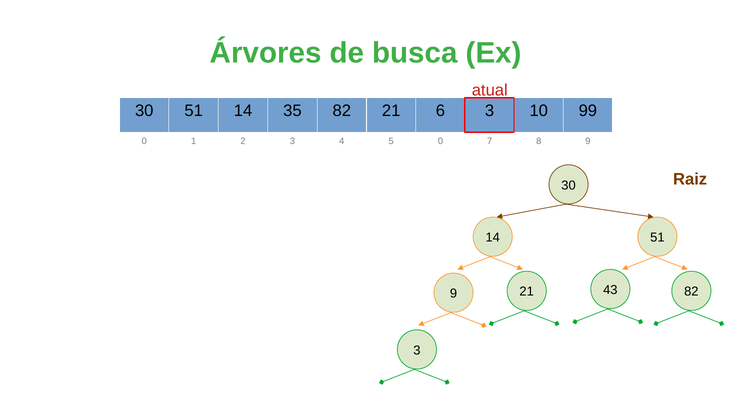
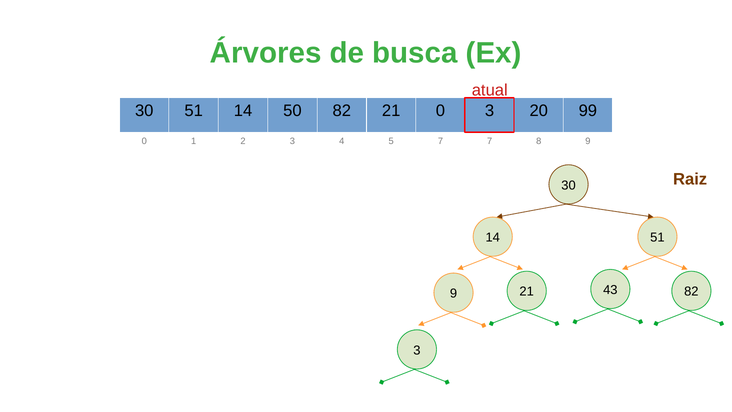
35: 35 -> 50 (292, 110)
21 6: 6 -> 0 (440, 110)
10: 10 -> 20 (539, 110)
5 0: 0 -> 7 (440, 141)
